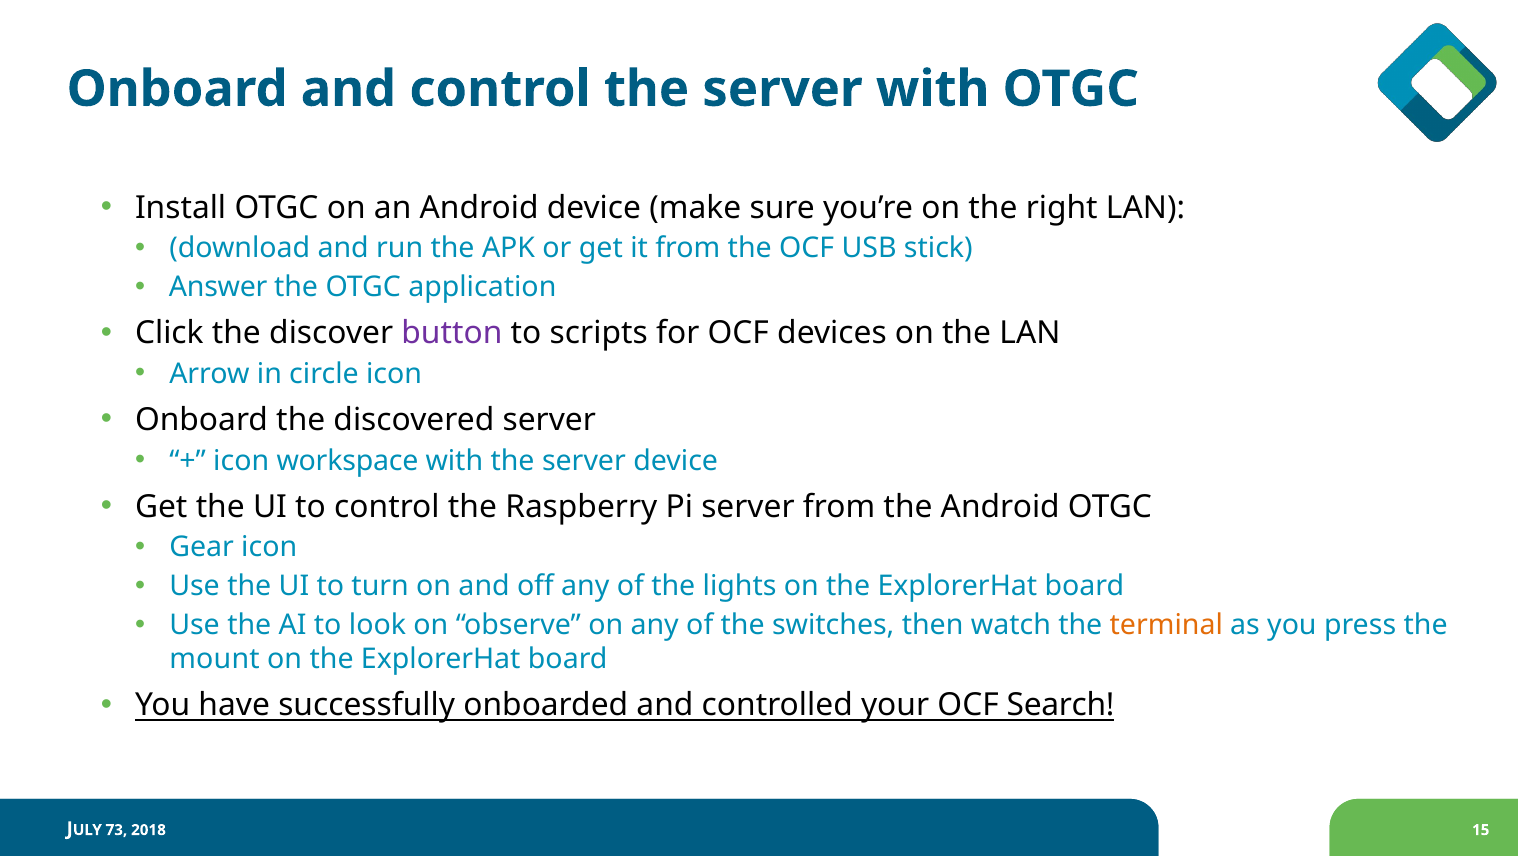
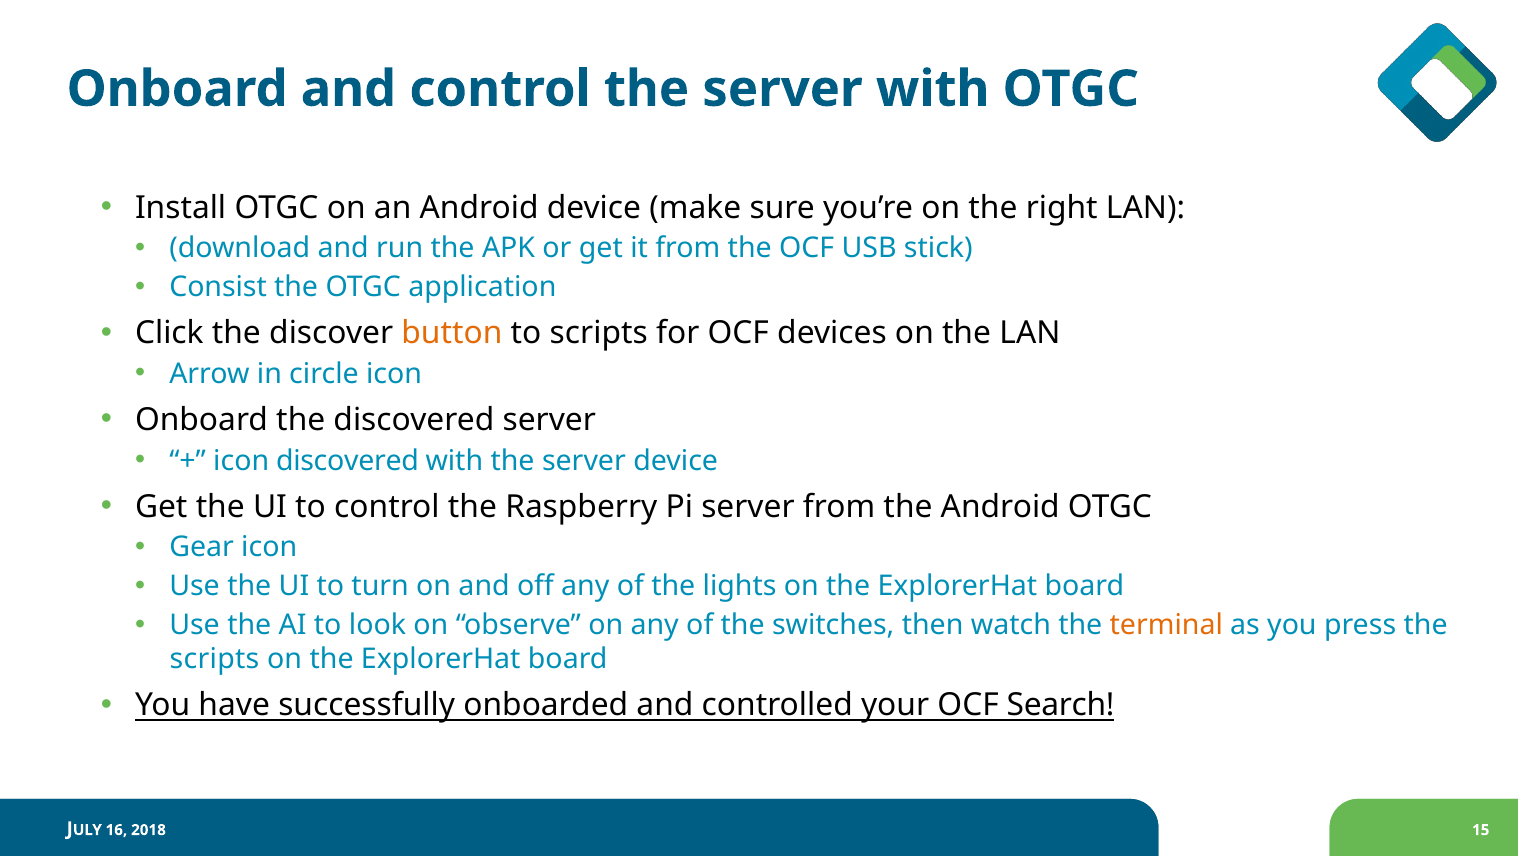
Answer: Answer -> Consist (218, 287)
button colour: purple -> orange (452, 333)
icon workspace: workspace -> discovered (347, 461)
mount: mount -> scripts (214, 660)
73: 73 -> 16 (116, 830)
